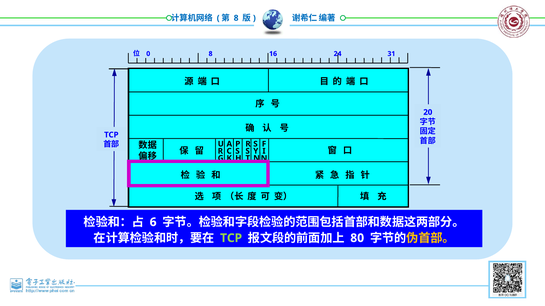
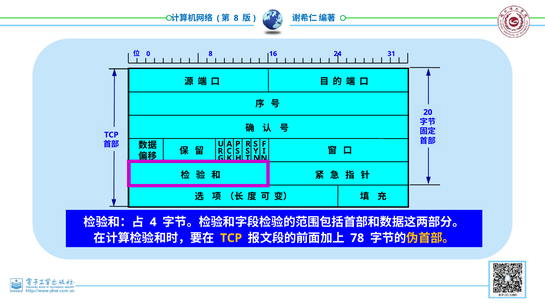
6: 6 -> 4 (153, 223)
TCP colour: light green -> yellow (231, 238)
80: 80 -> 78 (357, 238)
